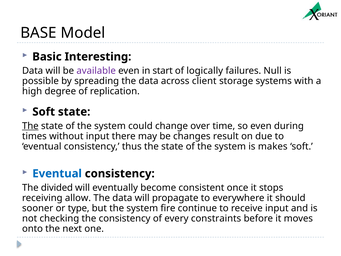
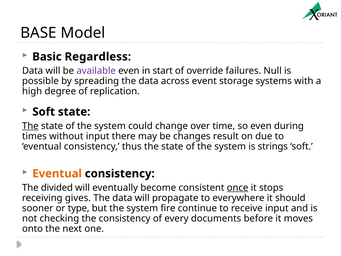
Interesting: Interesting -> Regardless (98, 57)
logically: logically -> override (205, 71)
client: client -> event (204, 81)
makes: makes -> strings (273, 146)
Eventual colour: blue -> orange (57, 173)
once underline: none -> present (238, 188)
allow: allow -> gives (78, 198)
constraints: constraints -> documents (216, 218)
